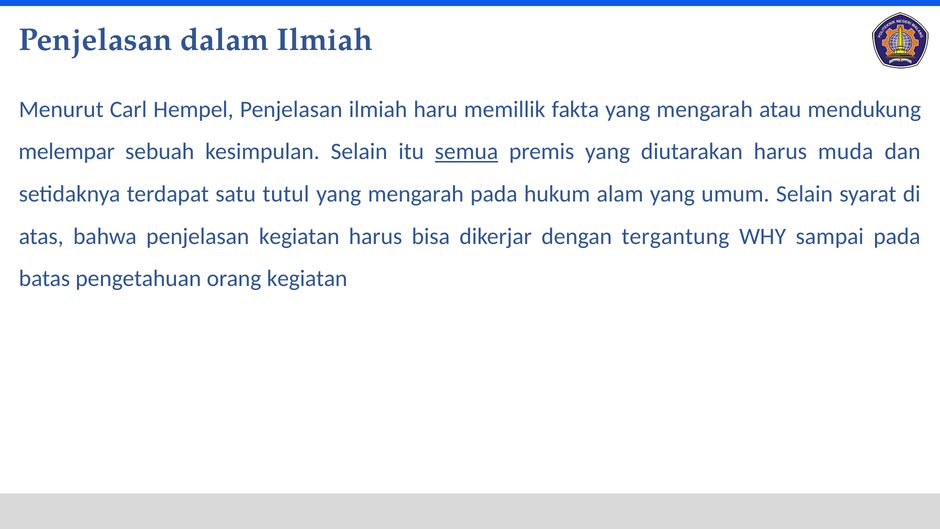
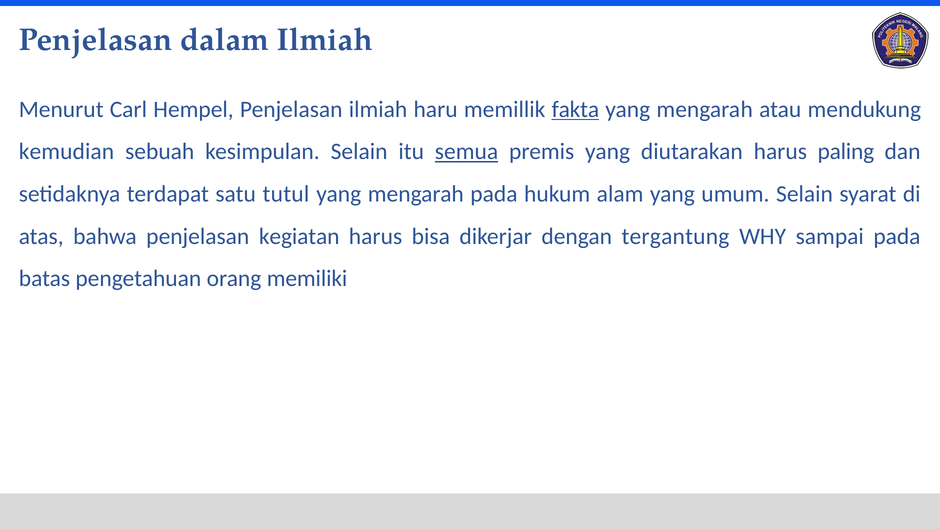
fakta underline: none -> present (575, 109)
melempar: melempar -> kemudian (66, 152)
muda: muda -> paling (846, 152)
orang kegiatan: kegiatan -> memiliki (307, 279)
